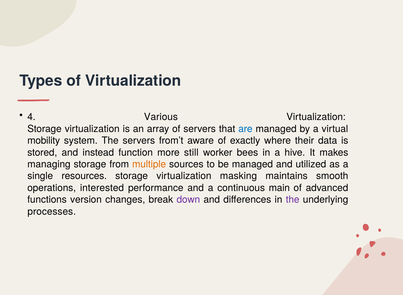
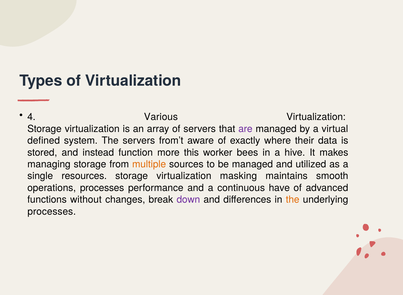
are colour: blue -> purple (245, 129)
mobility: mobility -> defined (44, 141)
still: still -> this (191, 153)
operations interested: interested -> processes (102, 188)
main: main -> have (279, 188)
version: version -> without (86, 200)
the colour: purple -> orange (293, 200)
